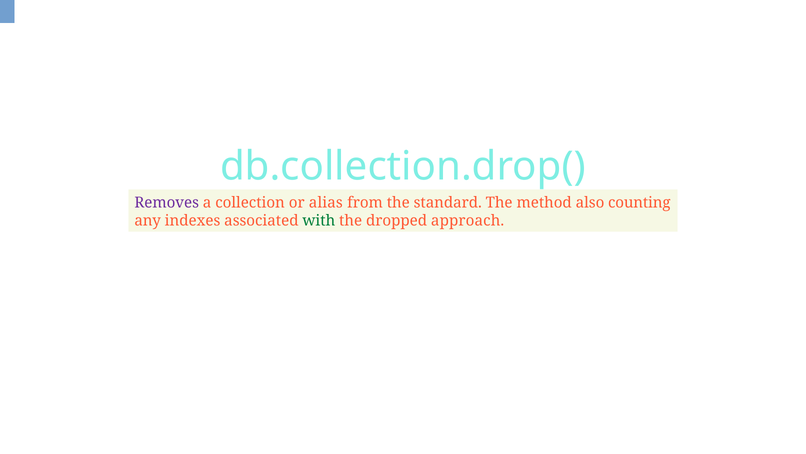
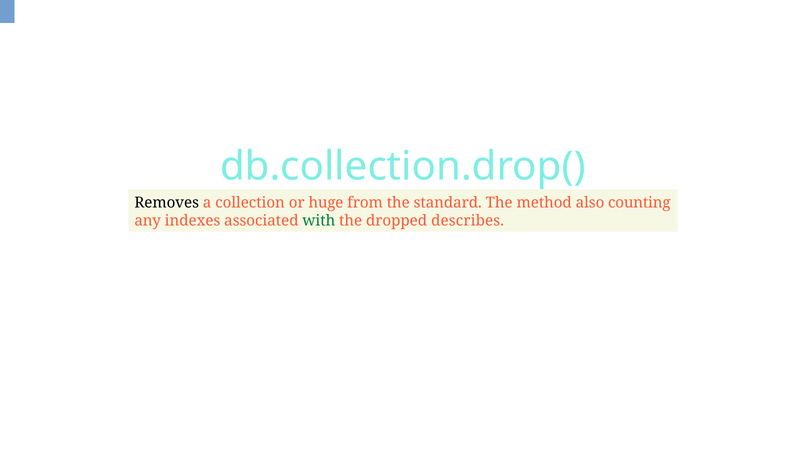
Removes colour: purple -> black (167, 202)
alias: alias -> huge (326, 202)
approach: approach -> describes (468, 220)
